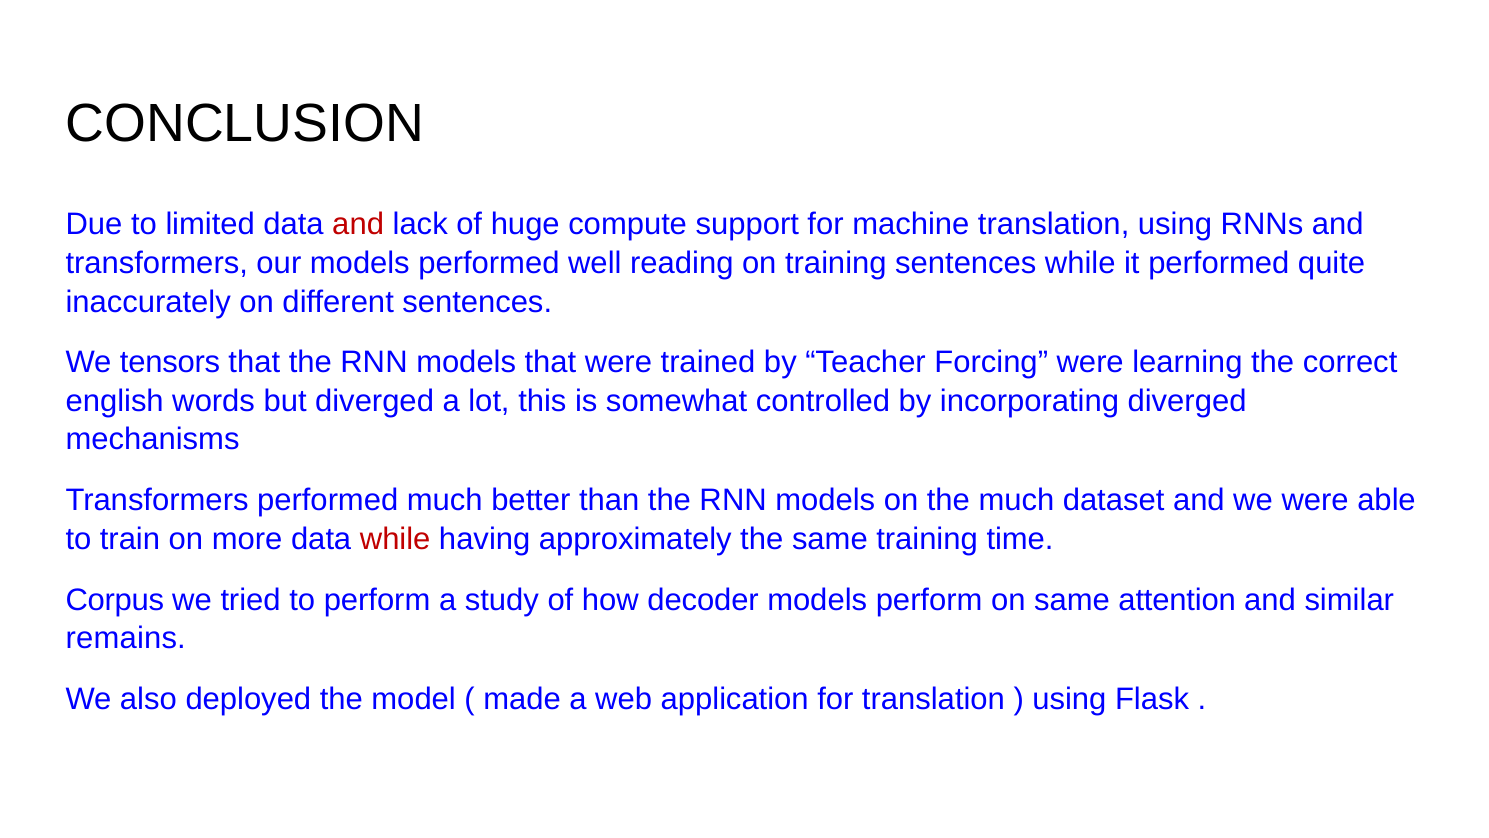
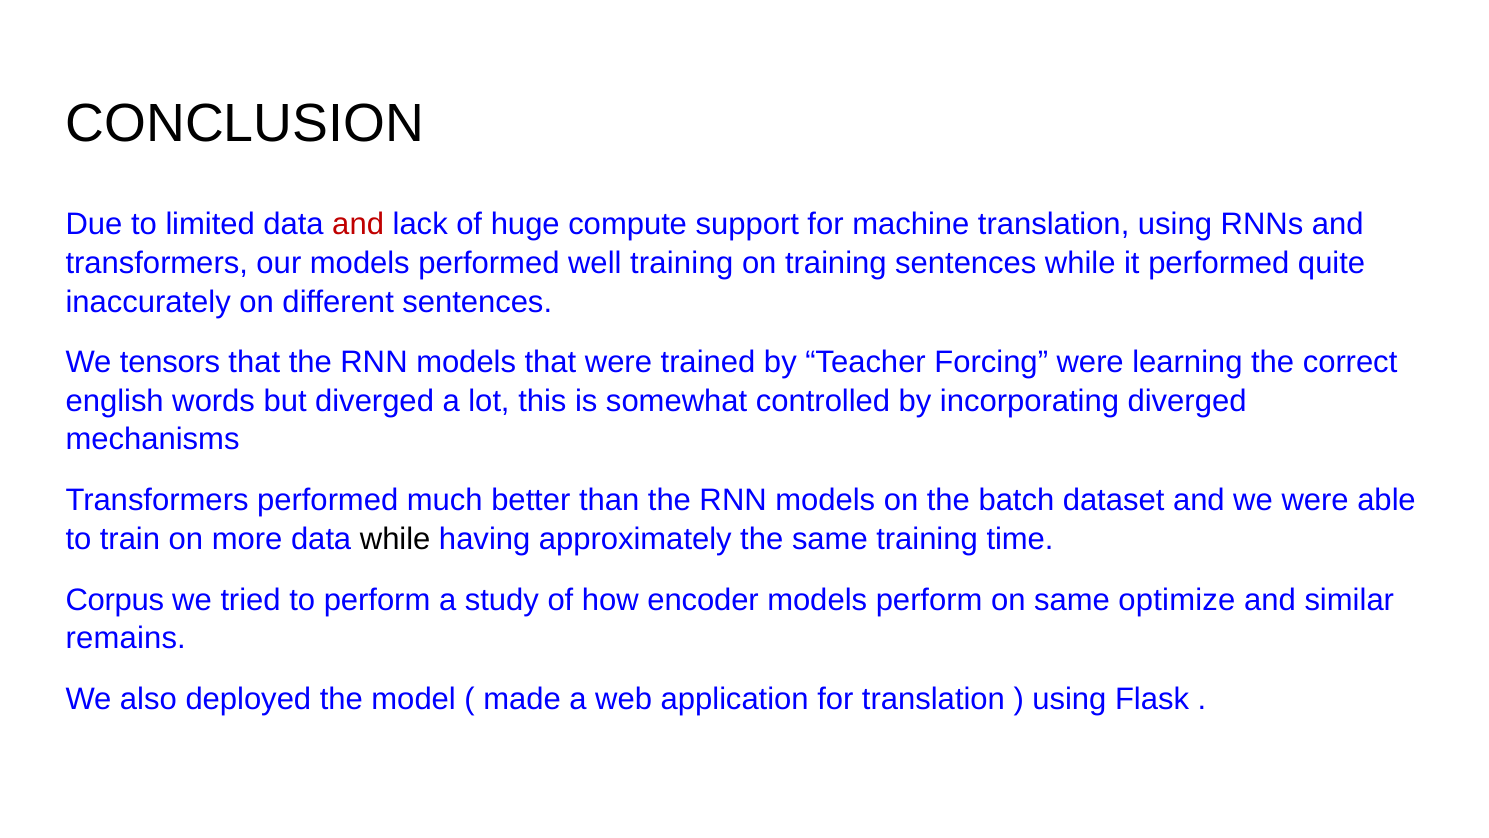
well reading: reading -> training (682, 263)
the much: much -> batch (1016, 500)
while colour: red -> black (395, 539)
decoder: decoder -> encoder (703, 600)
attention: attention -> optimize (1177, 600)
